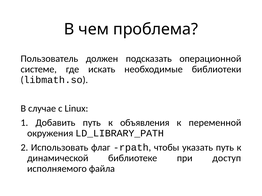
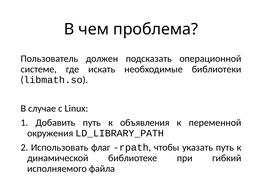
доступ: доступ -> гибкий (227, 158)
